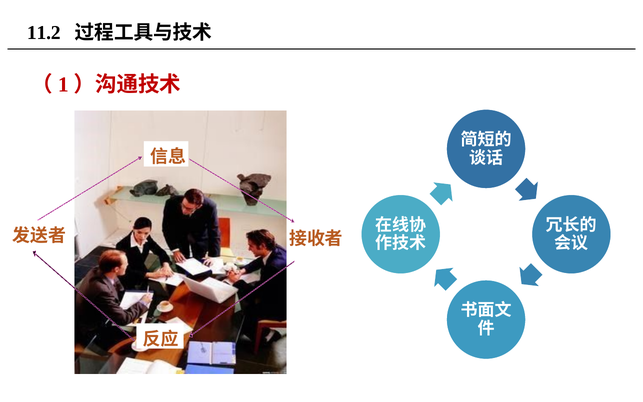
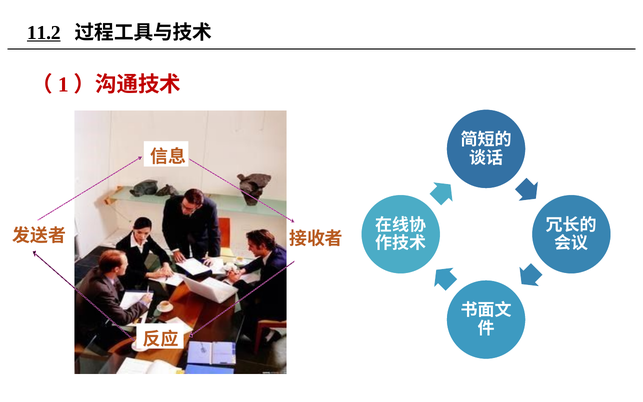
11.2 underline: none -> present (44, 33)
